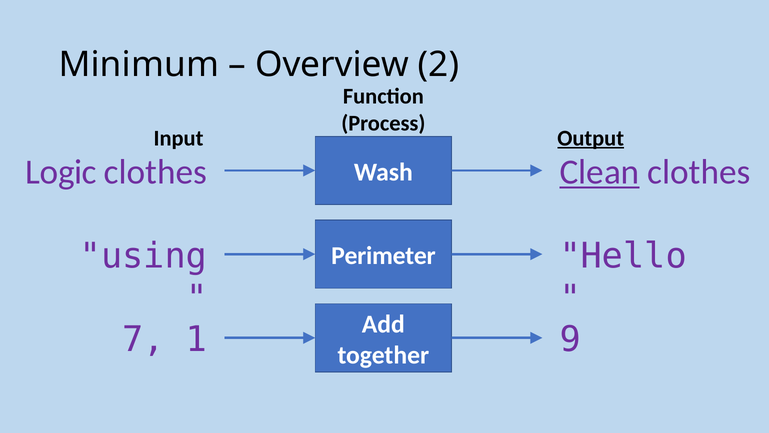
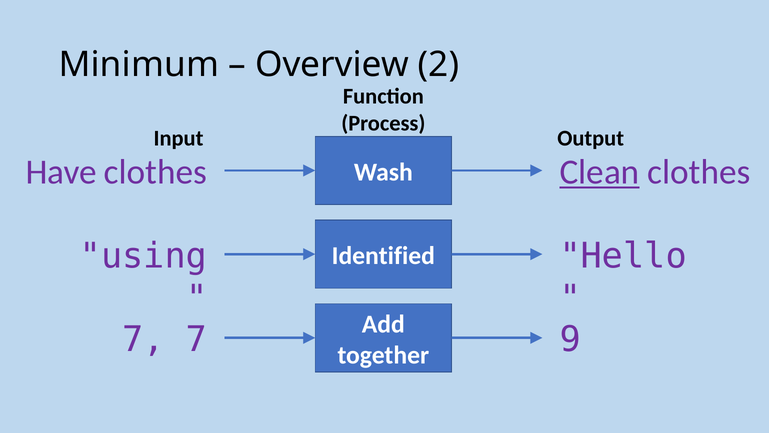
Output underline: present -> none (591, 138)
Logic: Logic -> Have (61, 172)
Perimeter: Perimeter -> Identified (383, 256)
7 1: 1 -> 7 (196, 339)
